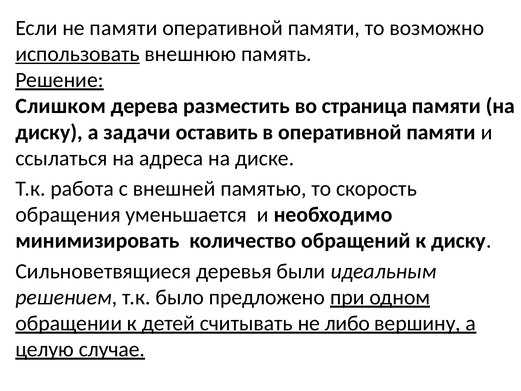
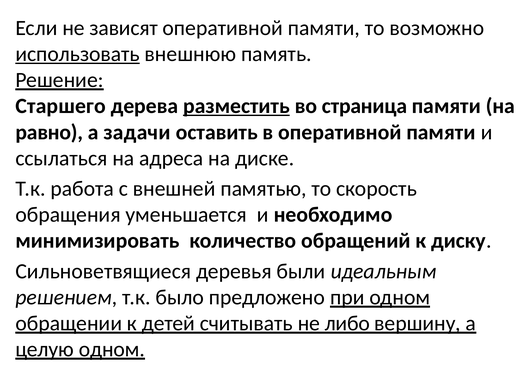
не памяти: памяти -> зависят (124, 28)
Слишком: Слишком -> Старшего (61, 106)
разместить underline: none -> present (236, 106)
диску: диску -> равно (49, 132)
целую случае: случае -> одном (112, 349)
